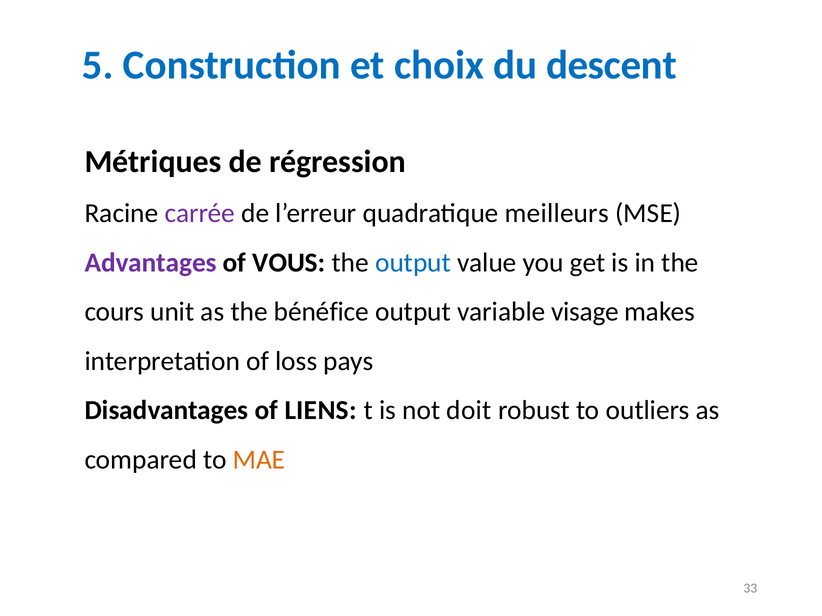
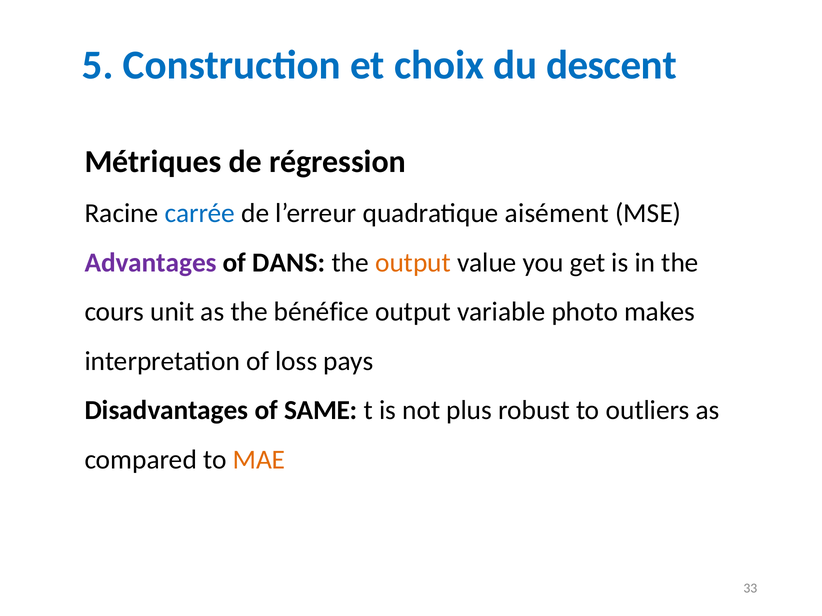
carrée colour: purple -> blue (200, 213)
meilleurs: meilleurs -> aisément (557, 213)
VOUS: VOUS -> DANS (289, 263)
output colour: blue -> orange (413, 263)
visage: visage -> photo (585, 312)
LIENS: LIENS -> SAME (321, 411)
doit: doit -> plus (469, 411)
